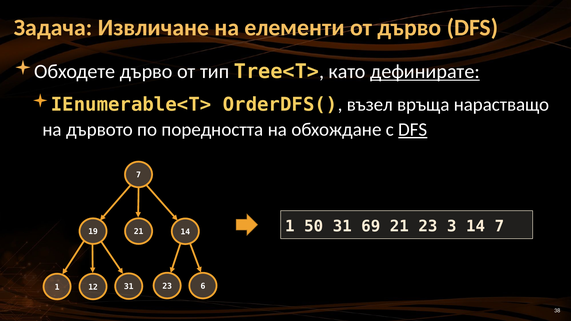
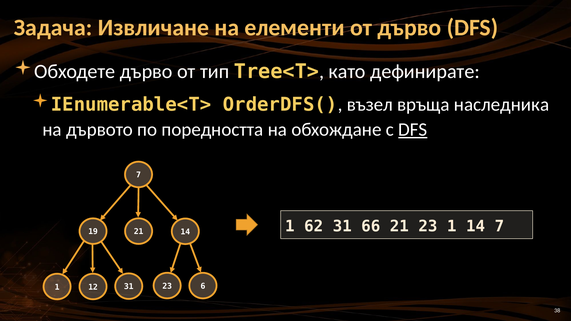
дефинирате underline: present -> none (425, 72)
нарастващо: нарастващо -> наследника (502, 104)
50: 50 -> 62 (314, 226)
69: 69 -> 66 (371, 226)
23 3: 3 -> 1 (452, 226)
